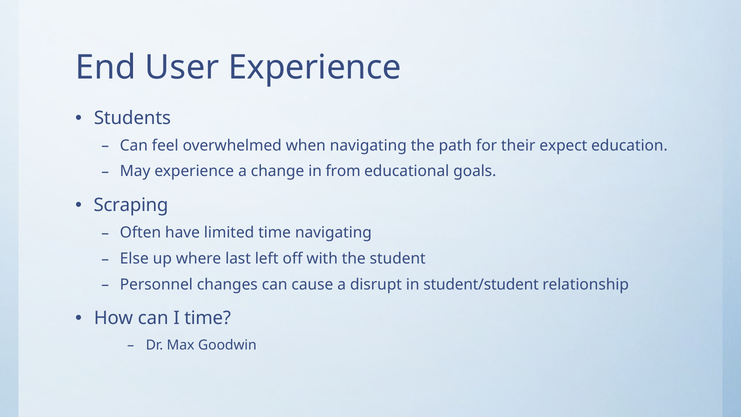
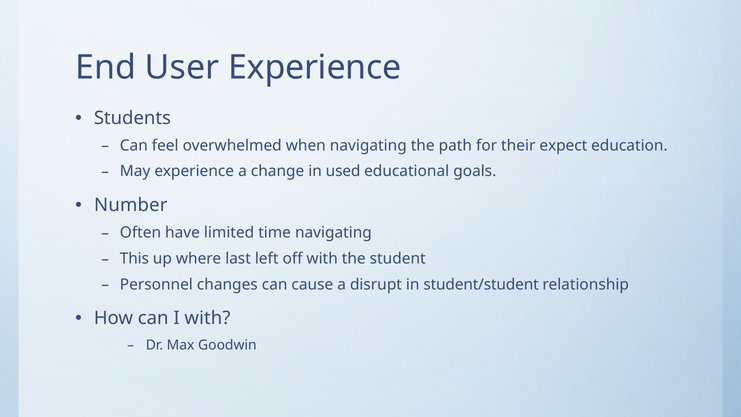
from: from -> used (343, 171)
Scraping: Scraping -> Number (131, 205)
Else: Else -> This (134, 259)
I time: time -> with (207, 318)
